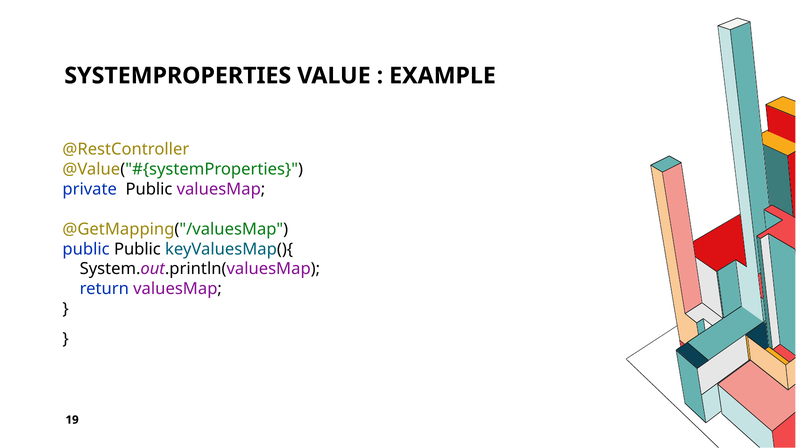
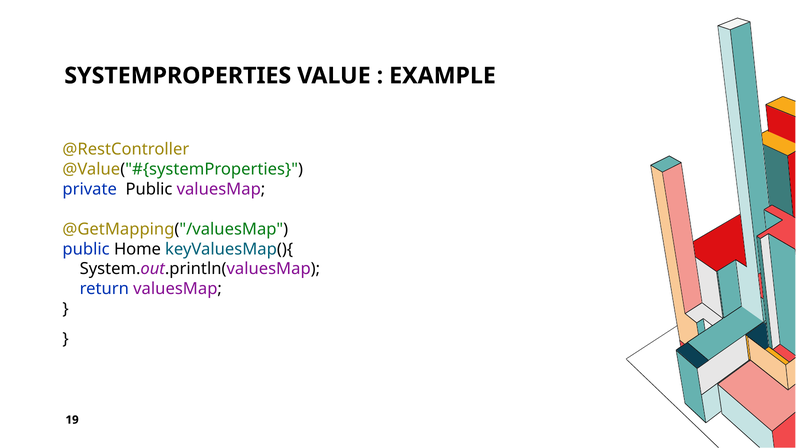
public Public: Public -> Home (137, 249)
